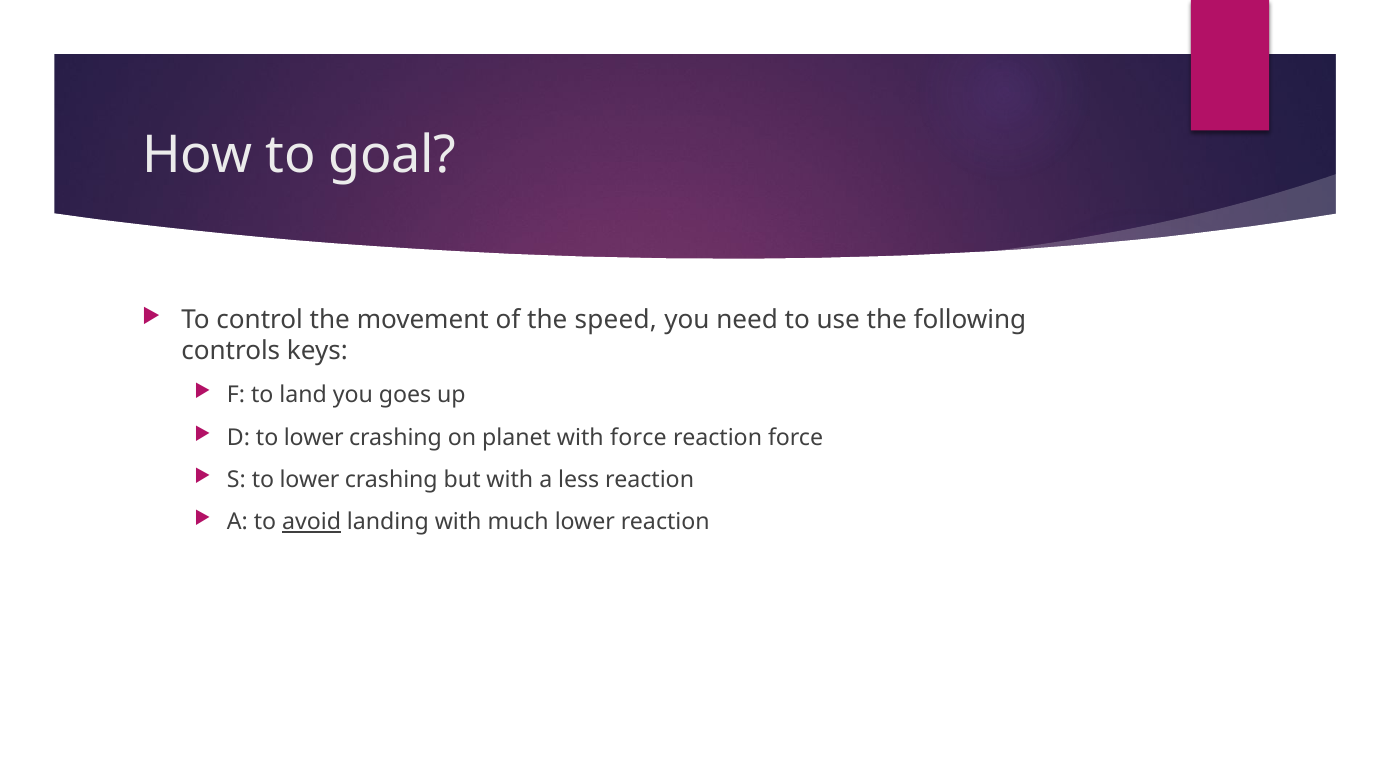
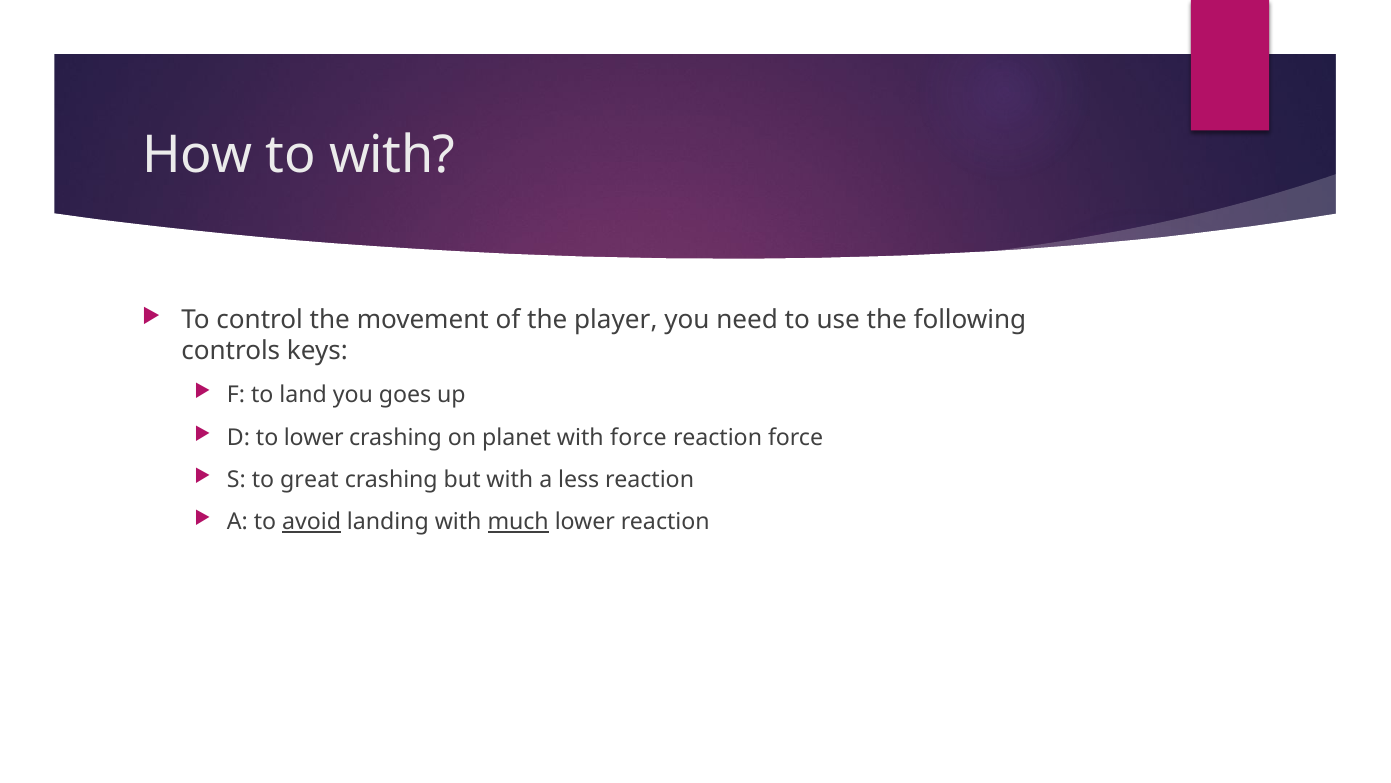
to goal: goal -> with (392, 155)
speed: speed -> player (616, 320)
S to lower: lower -> great (309, 479)
much underline: none -> present (518, 522)
